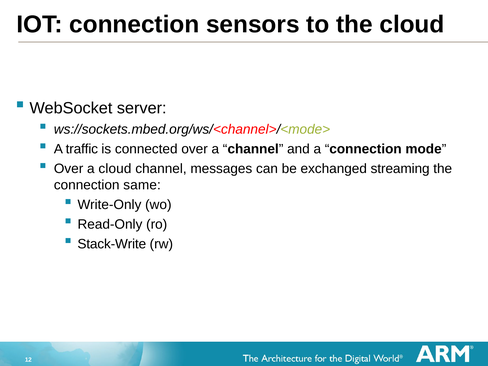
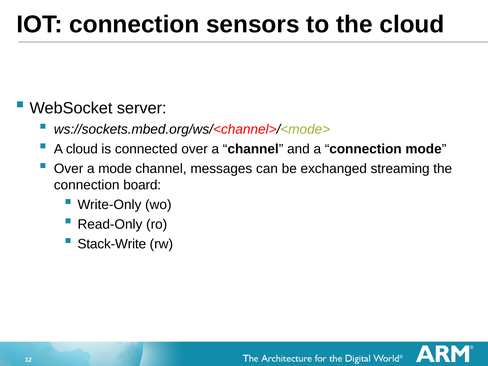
A traffic: traffic -> cloud (82, 149)
a cloud: cloud -> mode (115, 169)
same: same -> board (142, 185)
